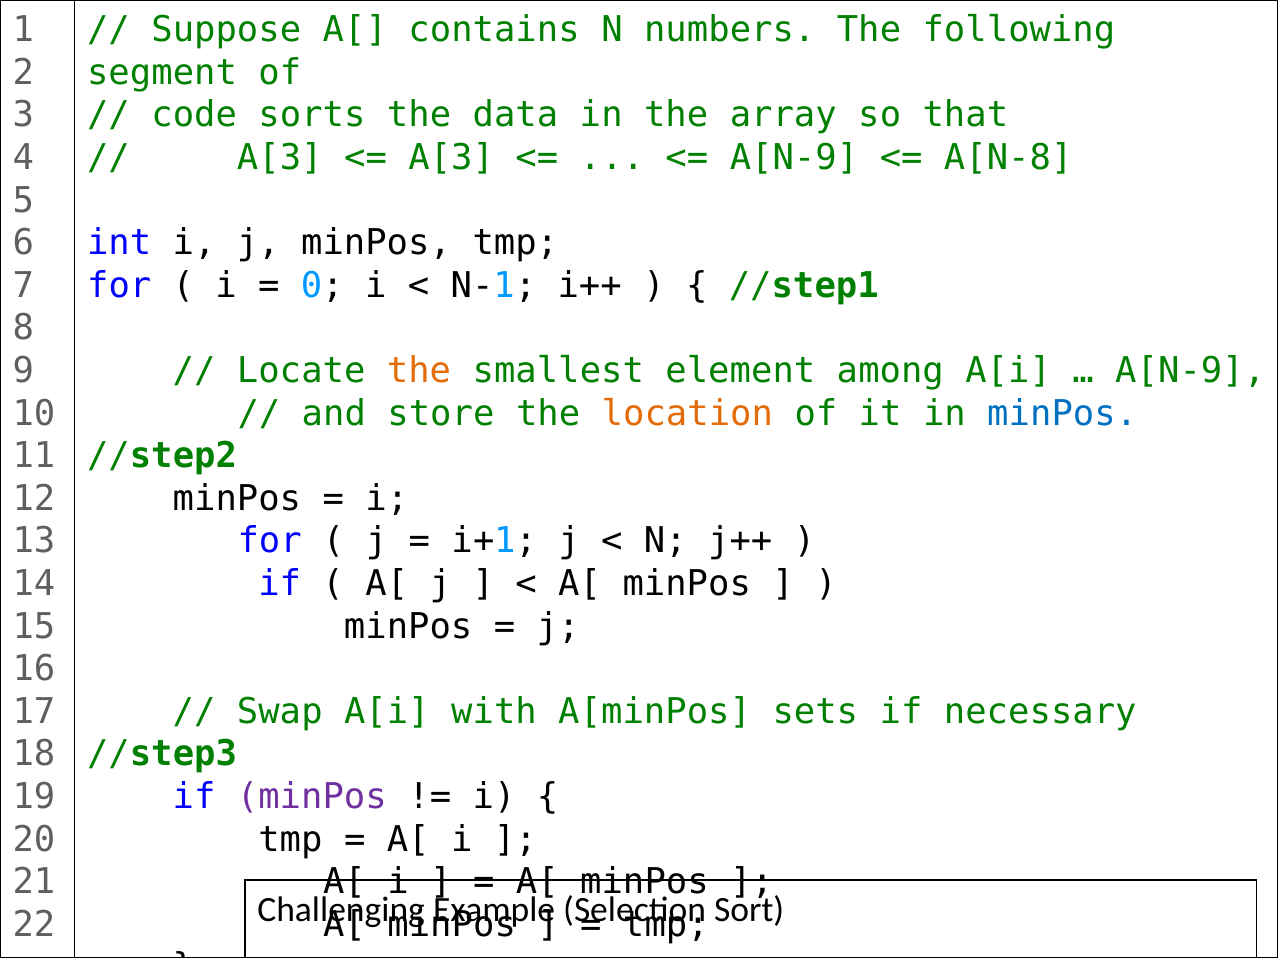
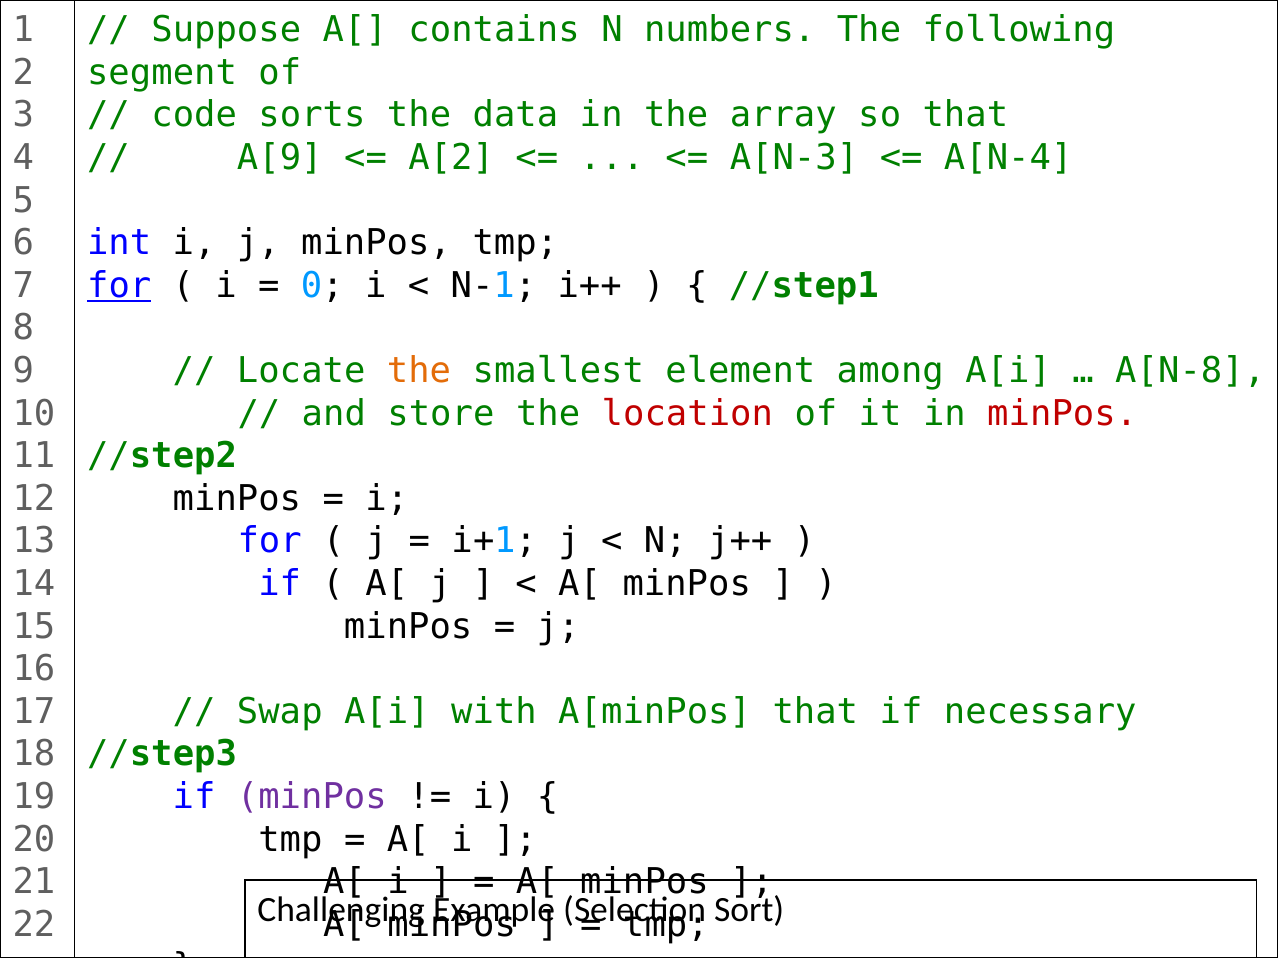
A[3: A[3 -> A[9 (280, 158)
A[3: A[3 -> A[2 (451, 158)
A[N-9: A[N-9 -> A[N-3 (794, 158)
A[N-8: A[N-8 -> A[N-4 (1008, 158)
for underline: none -> present (119, 286)
A[N-9: A[N-9 -> A[N-8 (1190, 371)
location colour: orange -> red (687, 414)
minPos colour: blue -> red (1062, 414)
A[minPos sets: sets -> that (815, 712)
